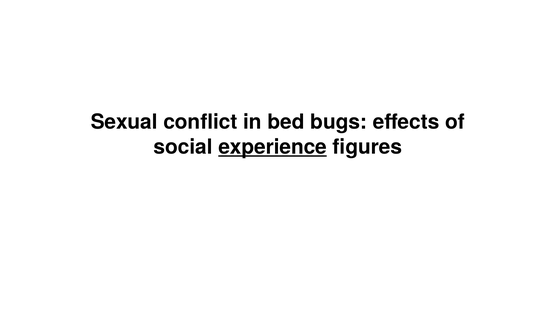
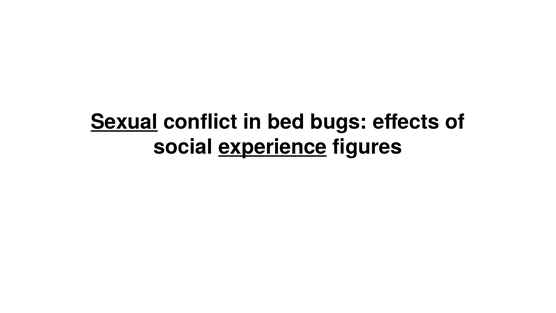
Sexual underline: none -> present (124, 122)
